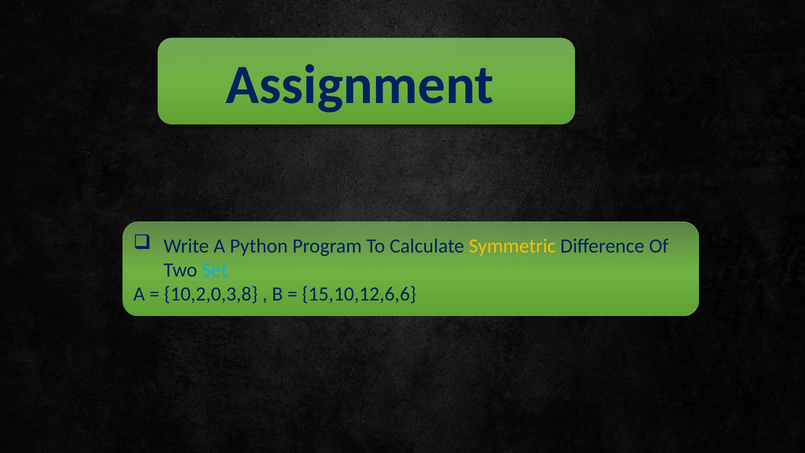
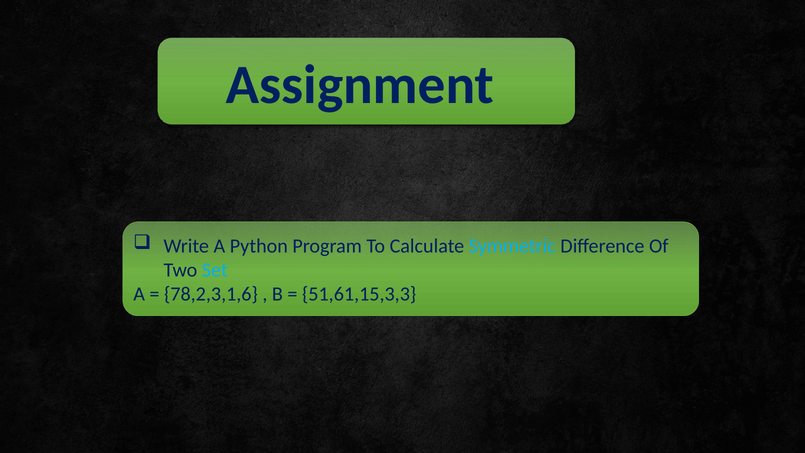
Symmetric colour: yellow -> light blue (512, 246)
10,2,0,3,8: 10,2,0,3,8 -> 78,2,3,1,6 (211, 294)
15,10,12,6,6: 15,10,12,6,6 -> 51,61,15,3,3 (359, 294)
